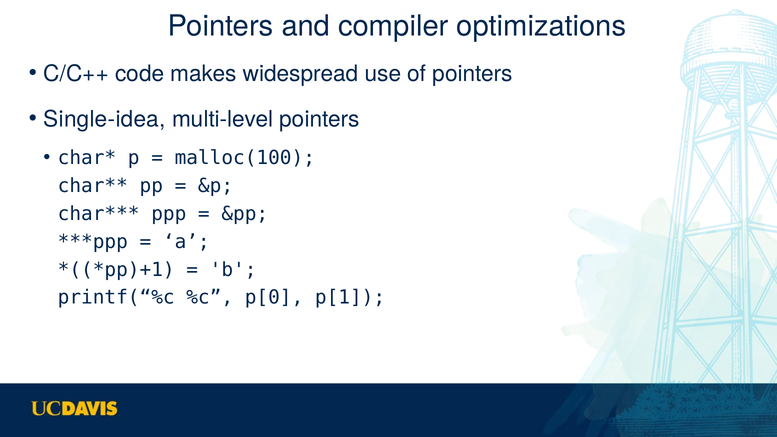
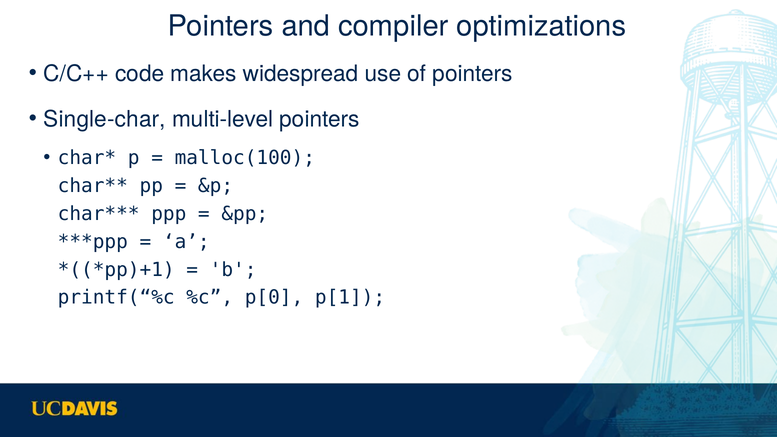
Single-idea: Single-idea -> Single-char (105, 119)
